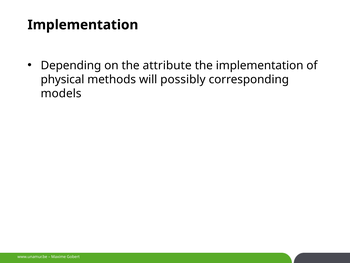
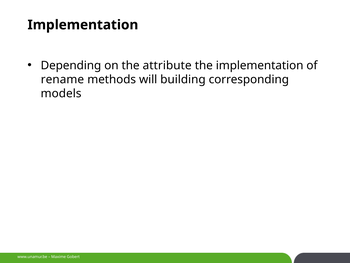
physical: physical -> rename (62, 79)
possibly: possibly -> building (183, 79)
